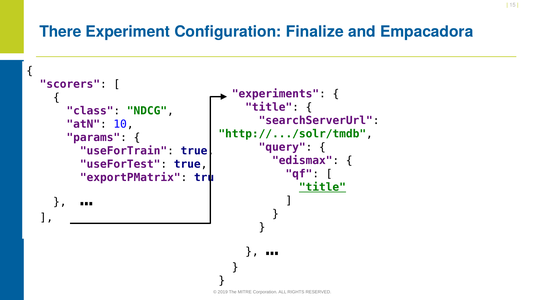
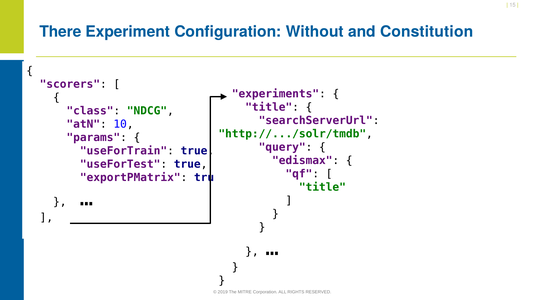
Finalize: Finalize -> Without (315, 32)
Empacadora: Empacadora -> Constitution (427, 32)
title underline: present -> none (322, 187)
